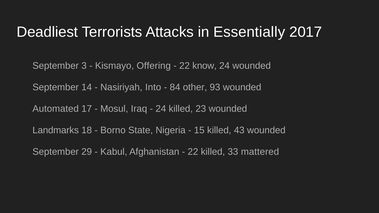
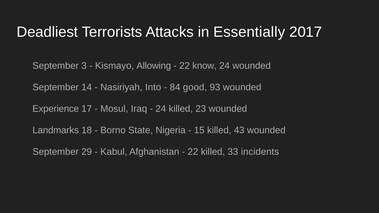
Offering: Offering -> Allowing (154, 66)
other: other -> good (195, 87)
Automated: Automated -> Experience (56, 109)
mattered: mattered -> incidents (260, 152)
